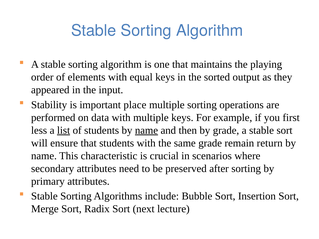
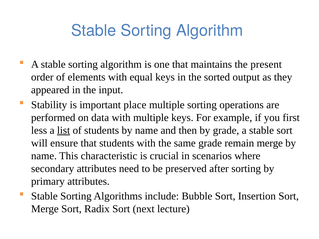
playing: playing -> present (266, 65)
name underline: present -> none (146, 130)
remain return: return -> merge (270, 143)
